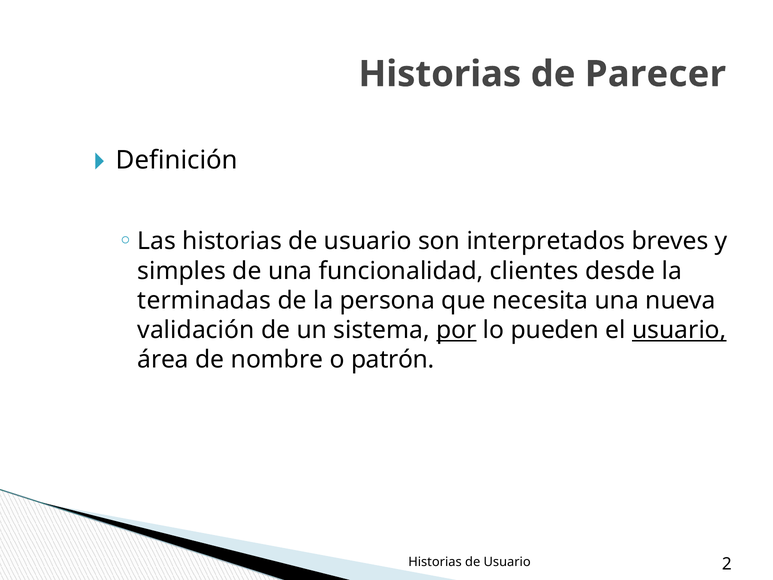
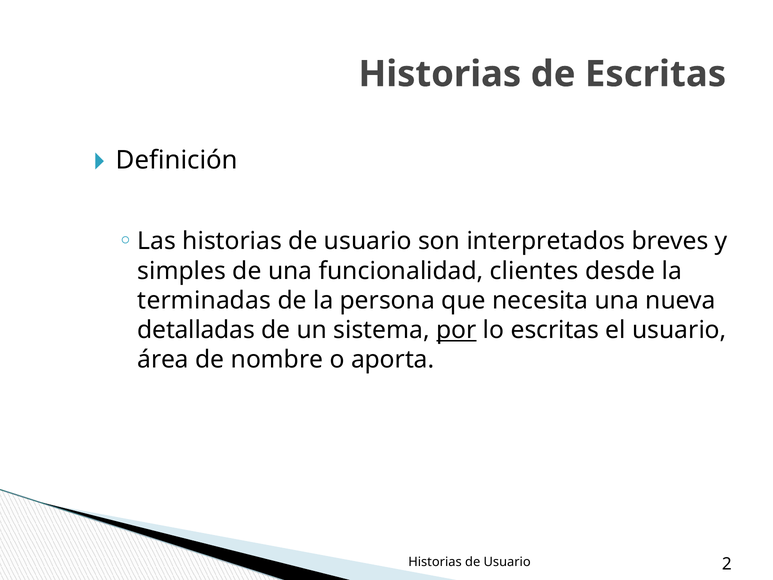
de Parecer: Parecer -> Escritas (656, 74)
validación: validación -> detalladas (196, 330)
lo pueden: pueden -> escritas (555, 330)
usuario underline: present -> none (679, 330)
patrón: patrón -> aporta (393, 360)
